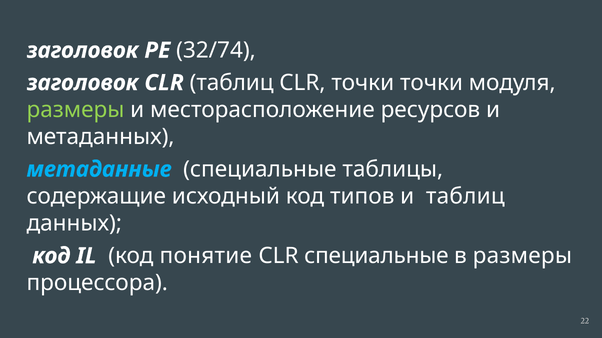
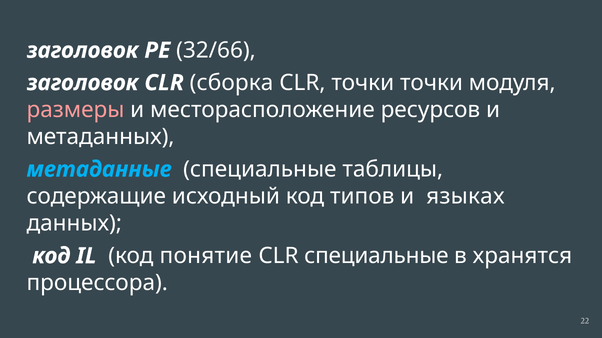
32/74: 32/74 -> 32/66 (216, 50)
CLR таблиц: таблиц -> сборка (232, 83)
размеры colour: light green -> pink (75, 110)
и таблиц: таблиц -> языках (465, 197)
в размеры: размеры -> хранятся (522, 256)
